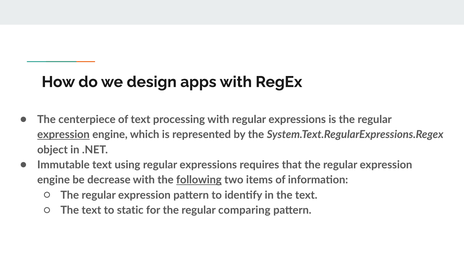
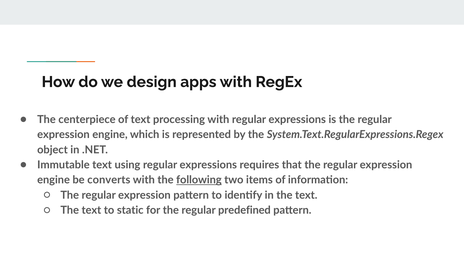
expression underline: present -> none (63, 135)
decrease: decrease -> converts (109, 180)
comparing: comparing -> predefined (244, 210)
